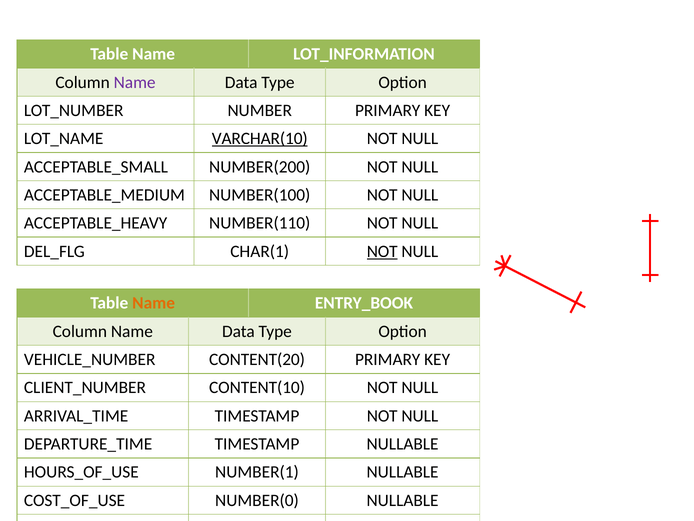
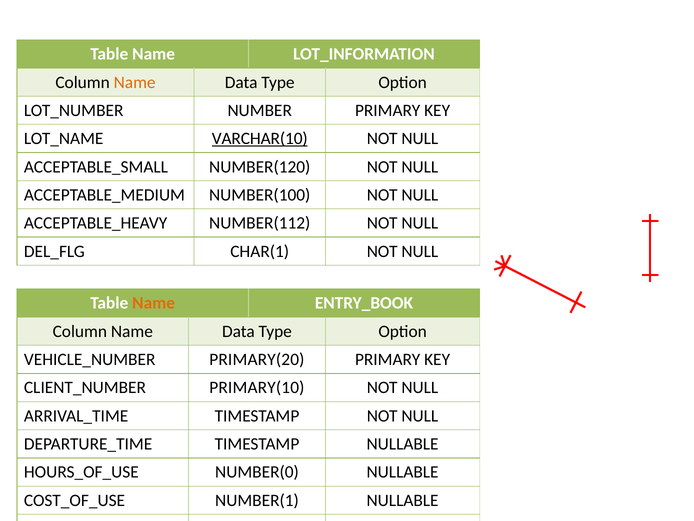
Name colour: purple -> orange (135, 82)
NUMBER(200: NUMBER(200 -> NUMBER(120 (260, 167)
NUMBER(110: NUMBER(110 -> NUMBER(112 (260, 223)
NOT underline: present -> none (382, 251)
CONTENT(20: CONTENT(20 -> PRIMARY(20 (257, 359)
CONTENT(10: CONTENT(10 -> PRIMARY(10 (257, 387)
NUMBER(1: NUMBER(1 -> NUMBER(0 (257, 472)
NUMBER(0: NUMBER(0 -> NUMBER(1 (257, 500)
